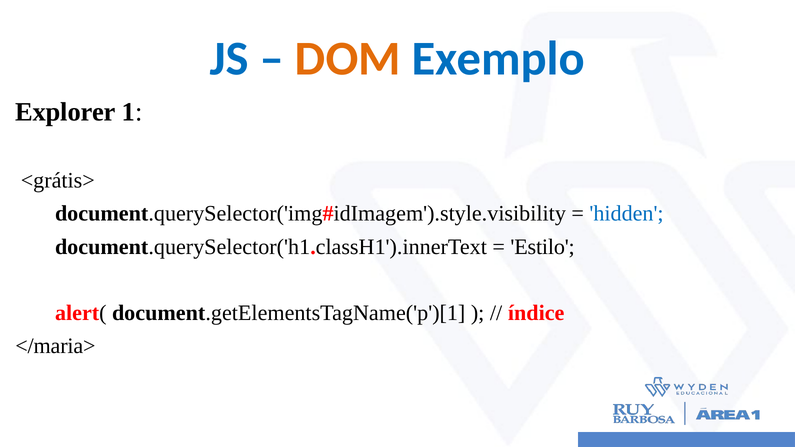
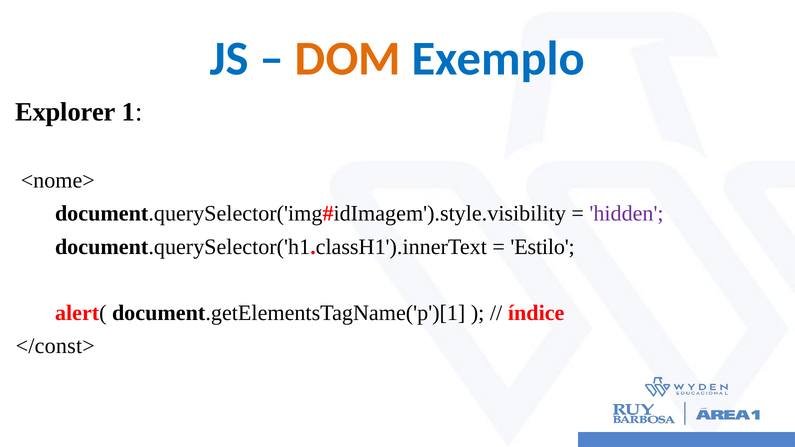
<grátis>: <grátis> -> <nome> (58, 181)
hidden colour: blue -> purple (627, 214)
</maria>: </maria> -> </const> (55, 346)
